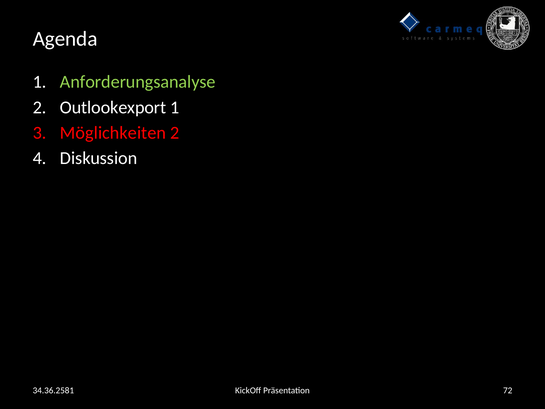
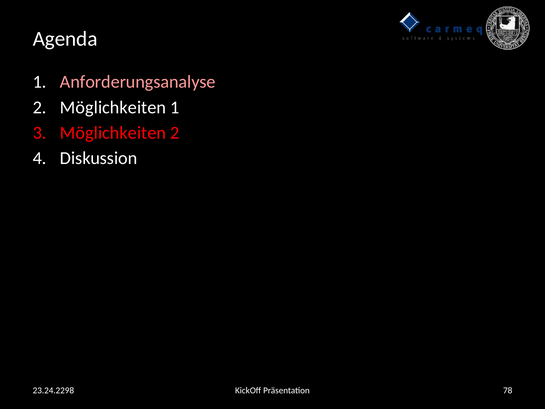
Anforderungsanalyse colour: light green -> pink (138, 82)
2 Outlookexport: Outlookexport -> Möglichkeiten (113, 107)
72: 72 -> 78 (508, 390)
34.36.2581: 34.36.2581 -> 23.24.2298 (53, 390)
